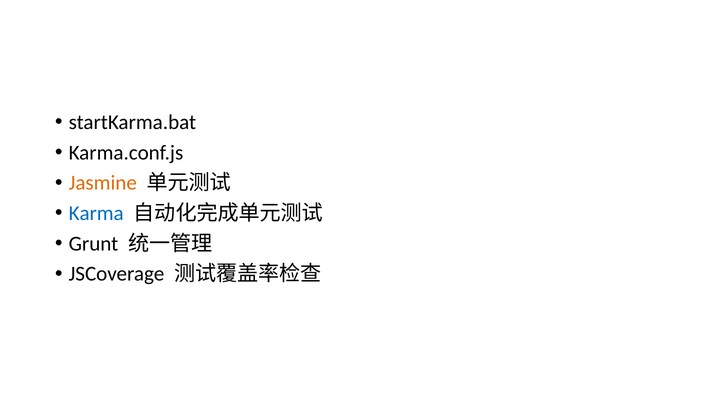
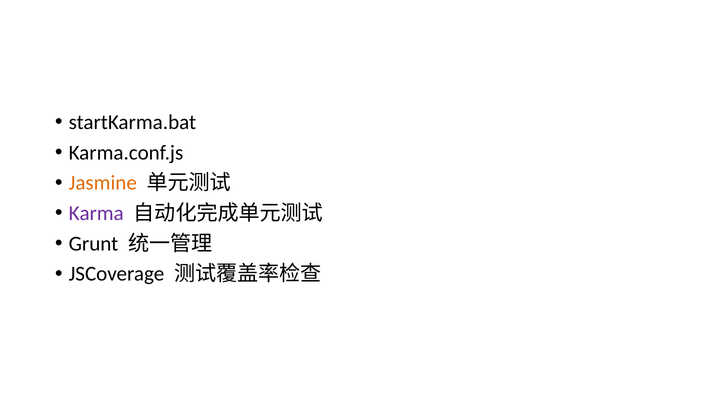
Karma colour: blue -> purple (96, 213)
